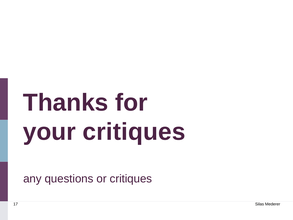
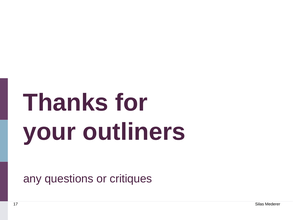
your critiques: critiques -> outliners (134, 132)
